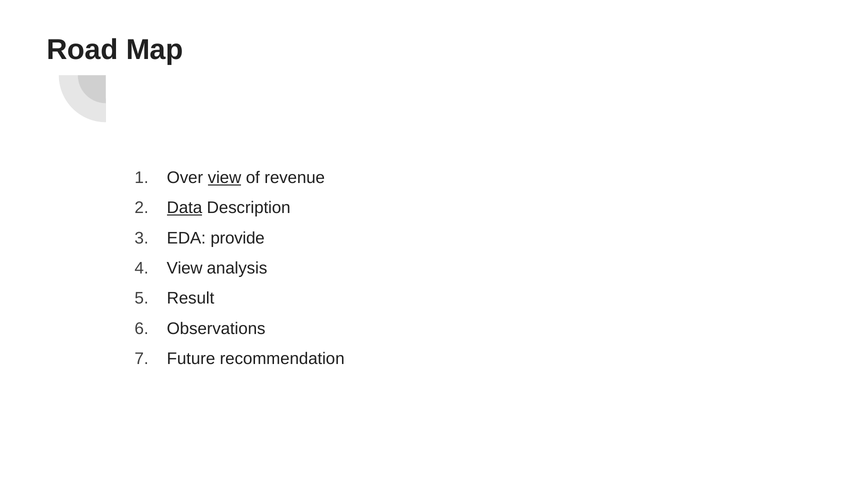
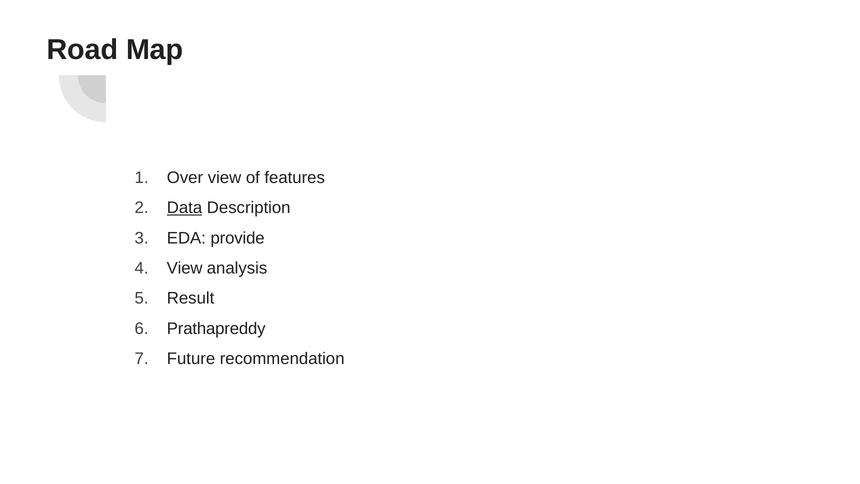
view underline: present -> none (225, 178)
revenue: revenue -> features (295, 178)
Observations: Observations -> Prathapreddy (216, 328)
